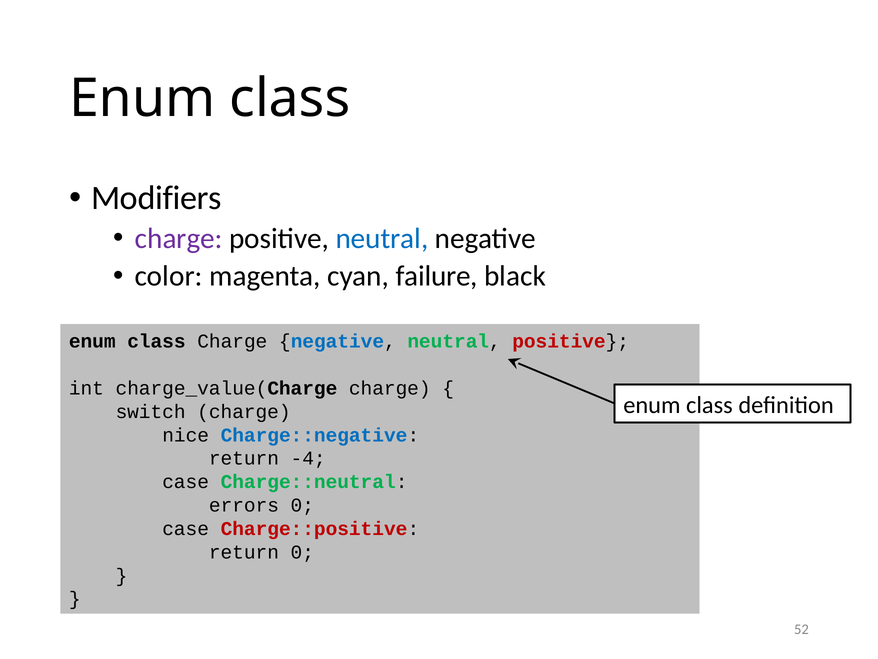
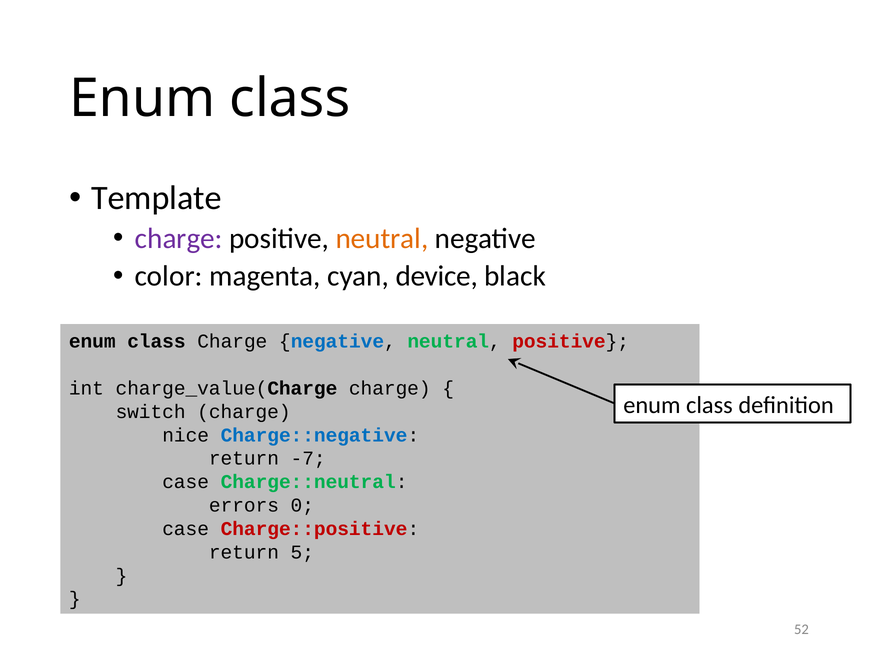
Modifiers: Modifiers -> Template (156, 198)
neutral colour: blue -> orange (382, 238)
failure: failure -> device (437, 276)
-4: -4 -> -7 (308, 458)
return 0: 0 -> 5 (302, 552)
